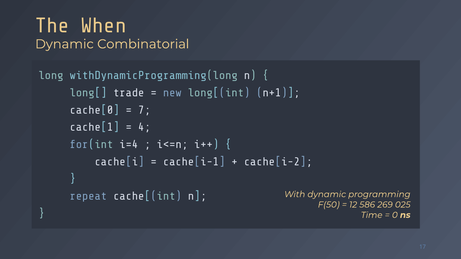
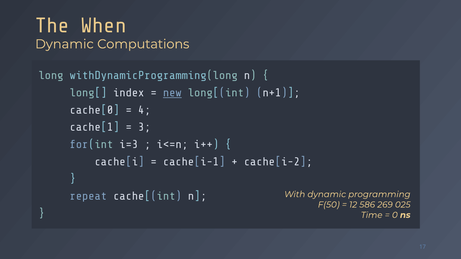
Combinatorial: Combinatorial -> Computations (143, 44)
trade: trade -> index (129, 93)
new underline: none -> present (172, 93)
7: 7 -> 4 (144, 110)
4: 4 -> 3 (144, 127)
i=4: i=4 -> i=3 (129, 145)
